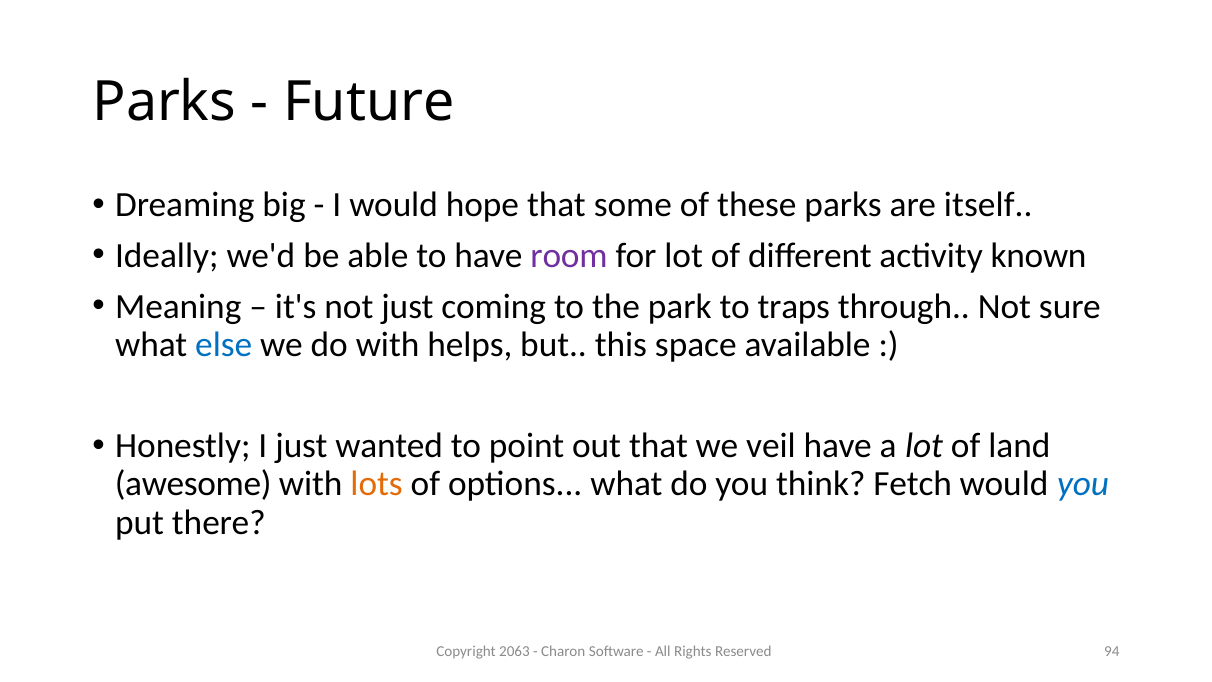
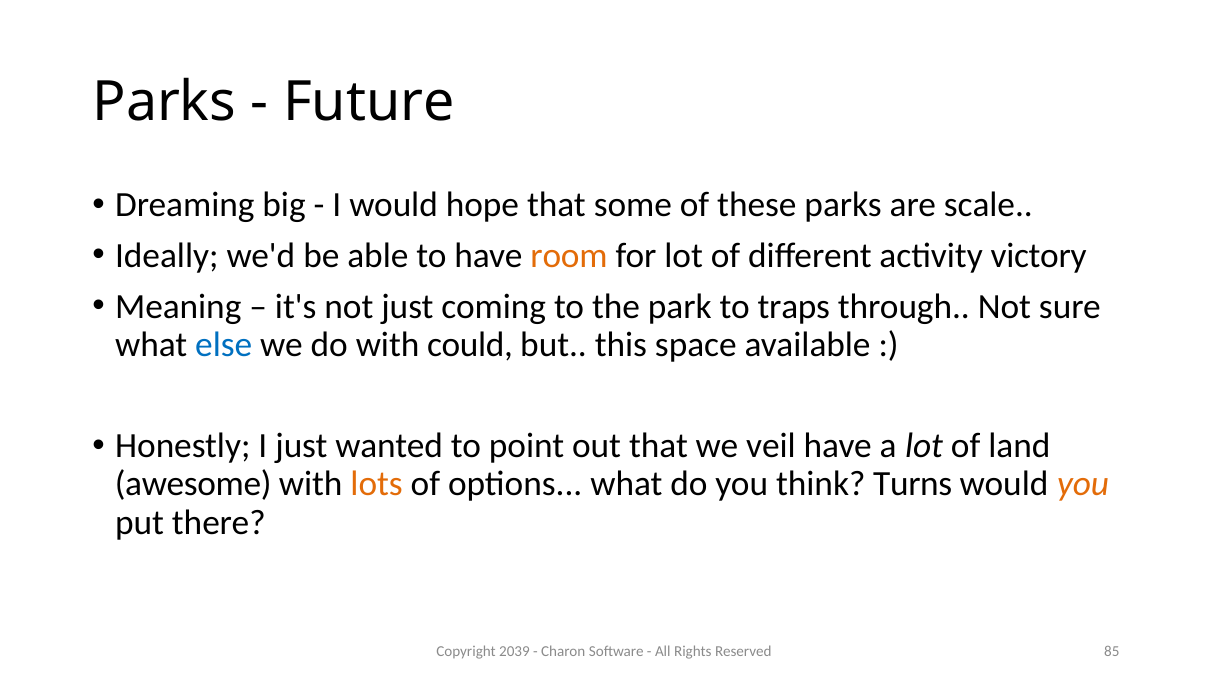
itself: itself -> scale (988, 205)
room colour: purple -> orange (569, 256)
known: known -> victory (1039, 256)
helps: helps -> could (470, 344)
Fetch: Fetch -> Turns (913, 484)
you colour: blue -> orange (1083, 484)
2063: 2063 -> 2039 (514, 651)
94: 94 -> 85 (1112, 651)
